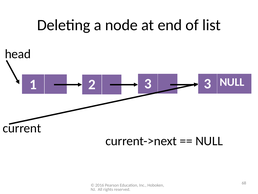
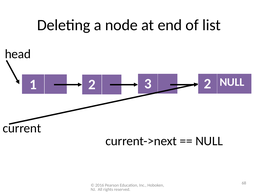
3: 3 -> 2 (208, 84)
